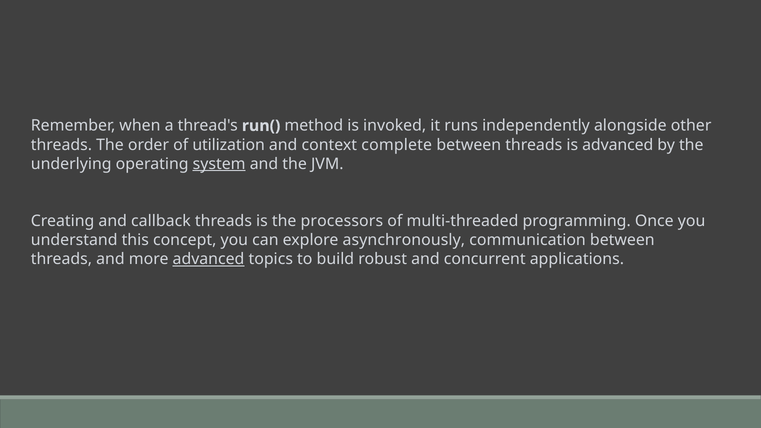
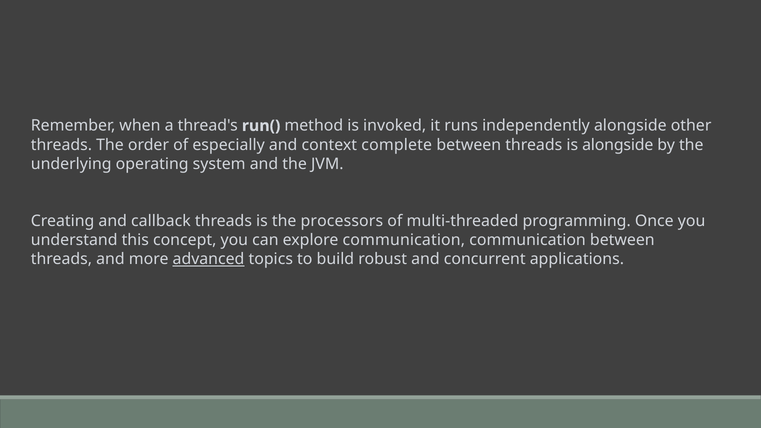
utilization: utilization -> especially (229, 145)
is advanced: advanced -> alongside (618, 145)
system underline: present -> none (219, 164)
explore asynchronously: asynchronously -> communication (404, 240)
